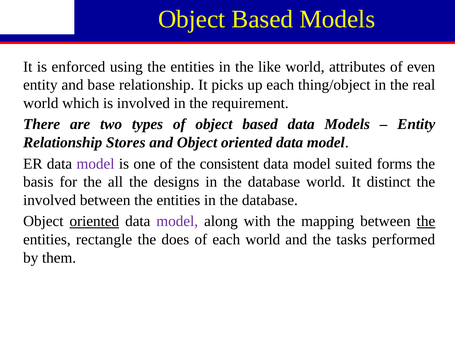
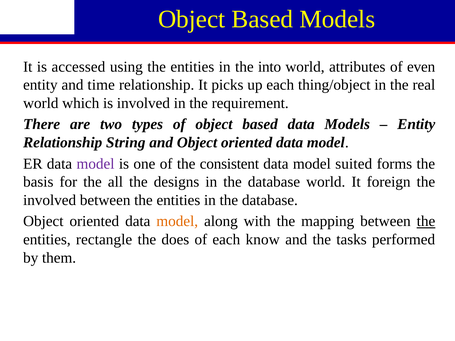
enforced: enforced -> accessed (78, 67)
like: like -> into (270, 67)
base: base -> time (101, 85)
Stores: Stores -> String (126, 143)
distinct: distinct -> foreign (389, 182)
oriented underline: present -> none (94, 221)
model colour: purple -> orange (177, 221)
each world: world -> know (263, 240)
